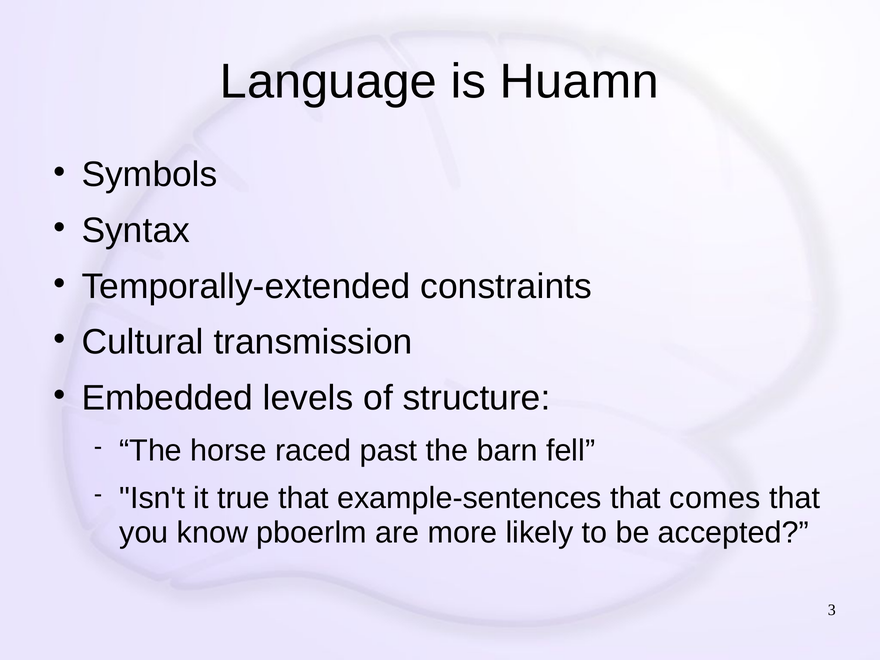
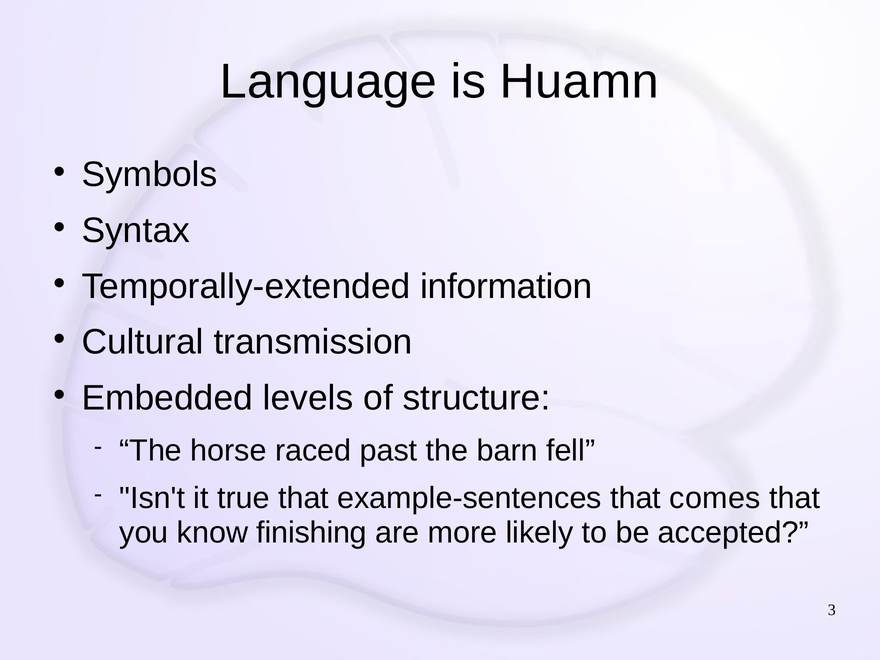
constraints: constraints -> information (506, 286)
pboerlm: pboerlm -> finishing (312, 532)
